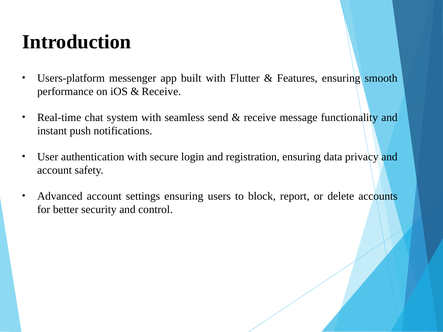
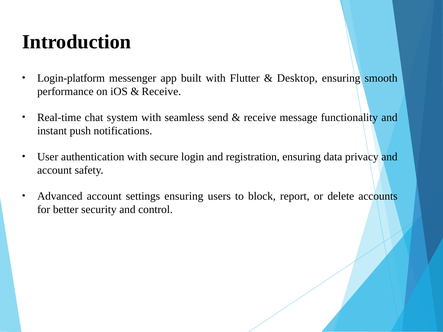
Users-platform: Users-platform -> Login-platform (71, 78)
Features: Features -> Desktop (297, 78)
